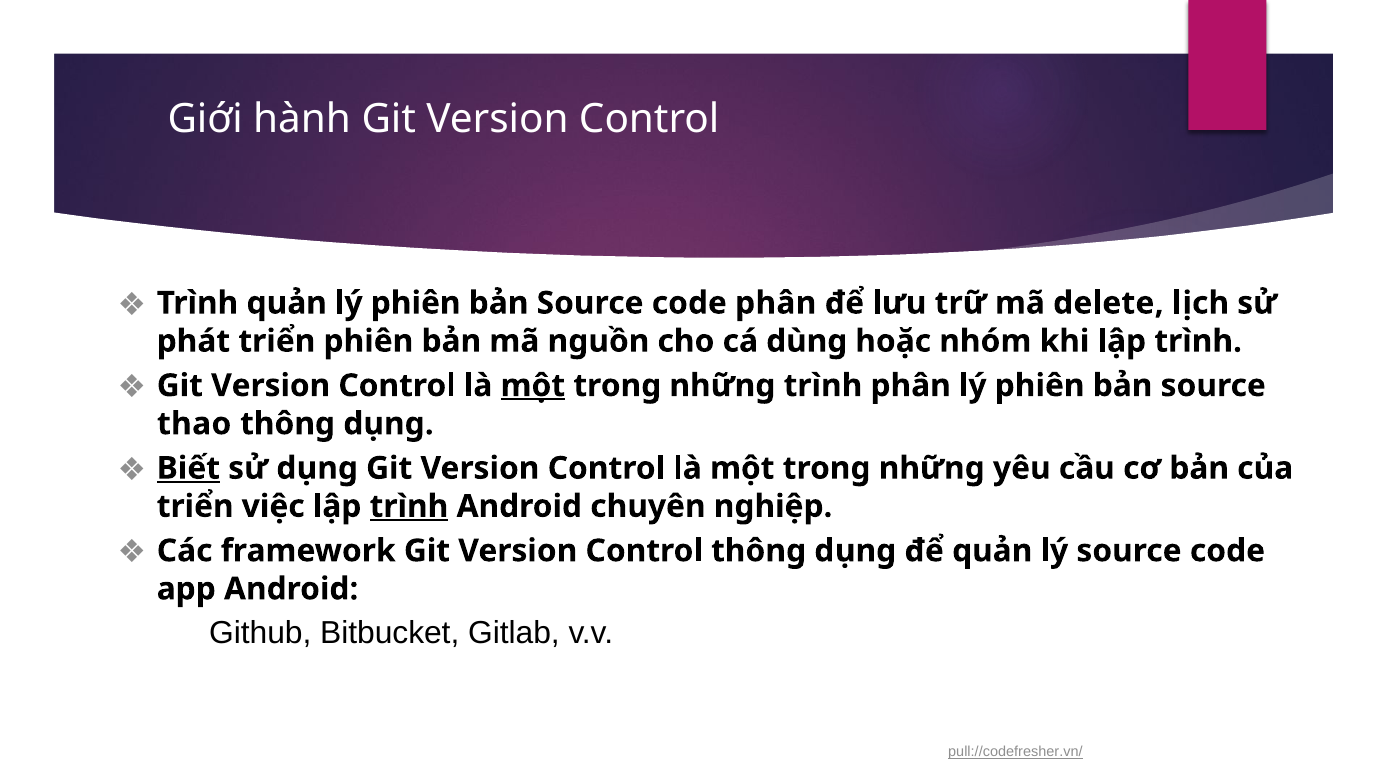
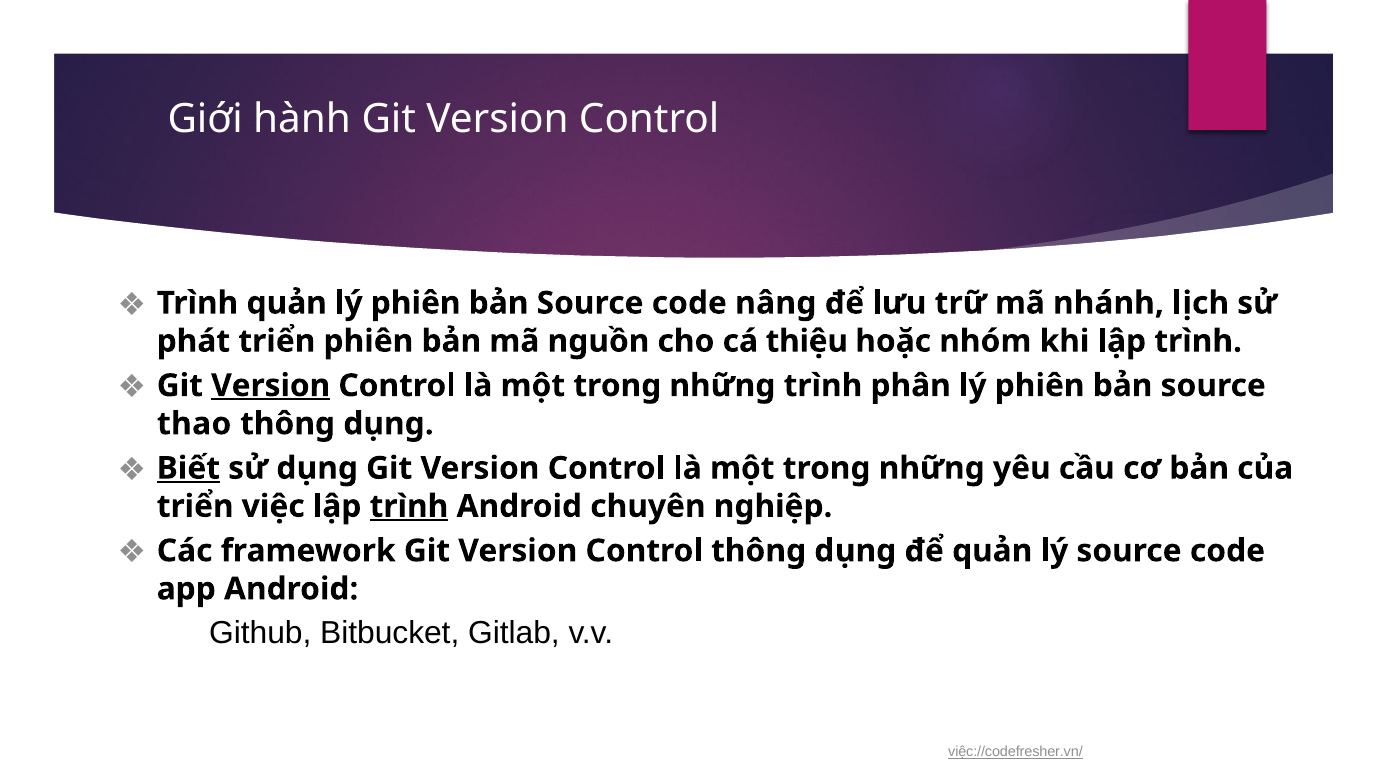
code phân: phân -> nâng (776, 303)
delete: delete -> nhánh (1108, 303)
dùng: dùng -> thiệu (807, 342)
Version underline: none -> present (271, 386)
một underline: present -> none (533, 386)
pull://codefresher.vn/: pull://codefresher.vn/ -> việc://codefresher.vn/ (1015, 752)
